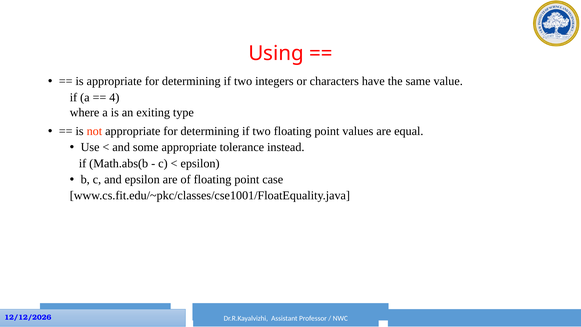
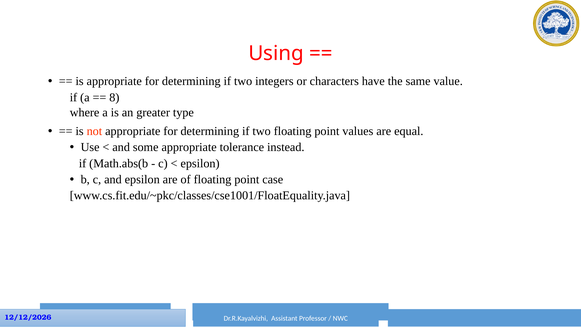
4: 4 -> 8 (114, 97)
exiting: exiting -> greater (153, 112)
